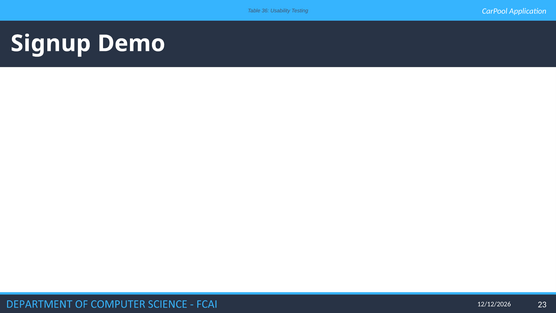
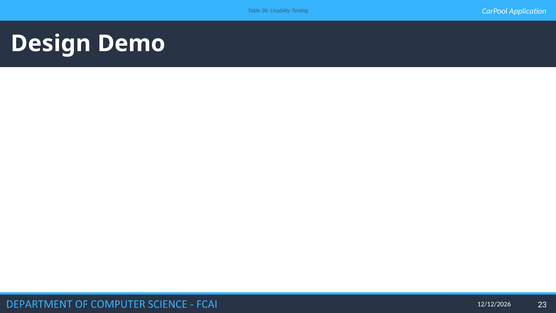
Signup: Signup -> Design (51, 43)
